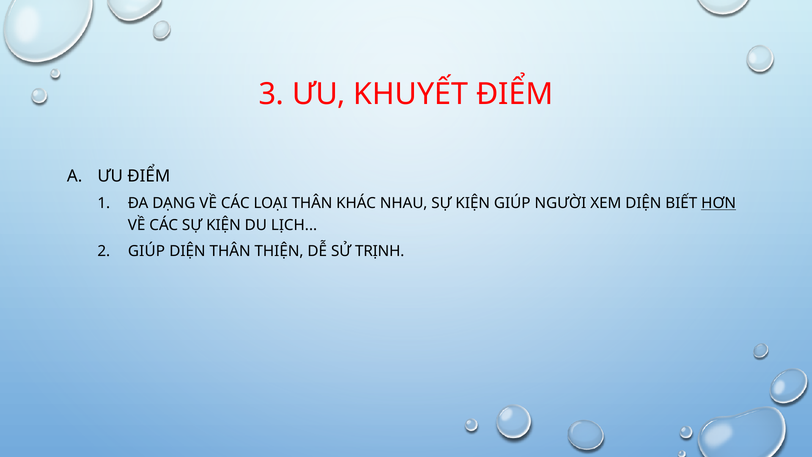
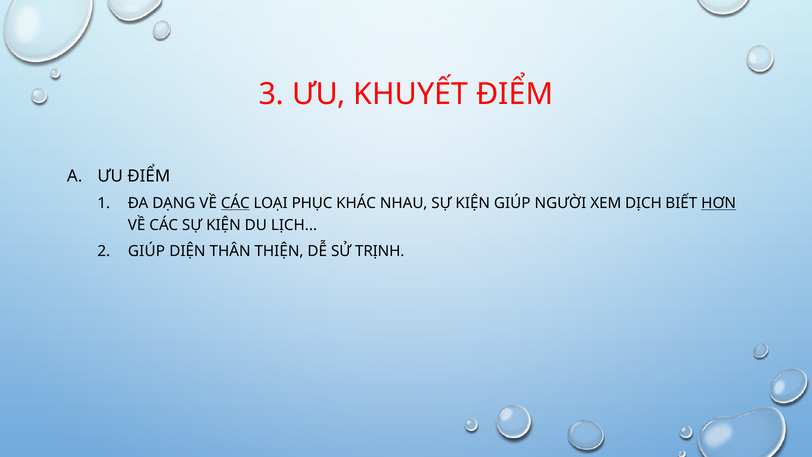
CÁC underline: none -> present (235, 203)
LOẠI THÂN: THÂN -> PHỤC (312, 203)
XEM DIỆN: DIỆN -> DỊCH (643, 203)
